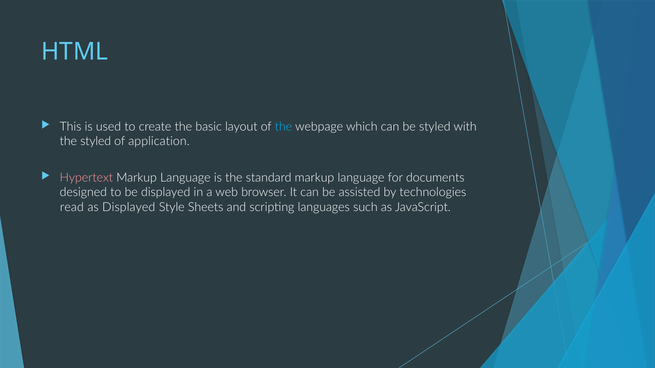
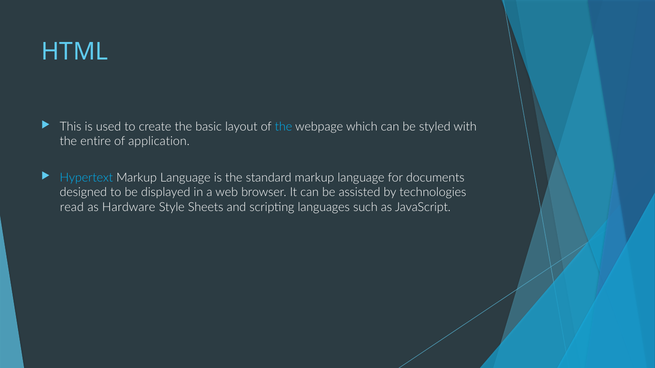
the styled: styled -> entire (96, 142)
Hypertext colour: pink -> light blue (86, 178)
as Displayed: Displayed -> Hardware (129, 207)
